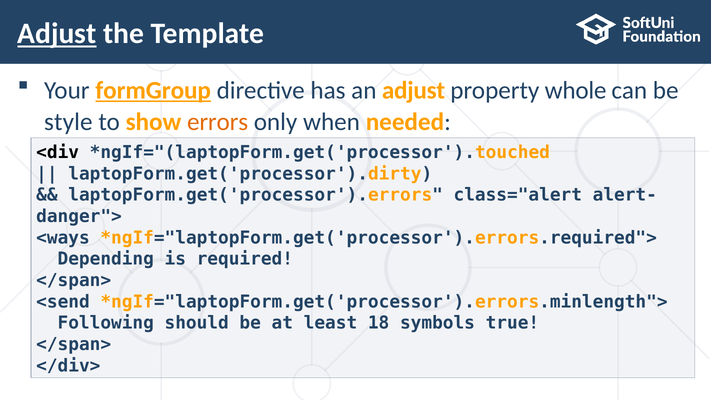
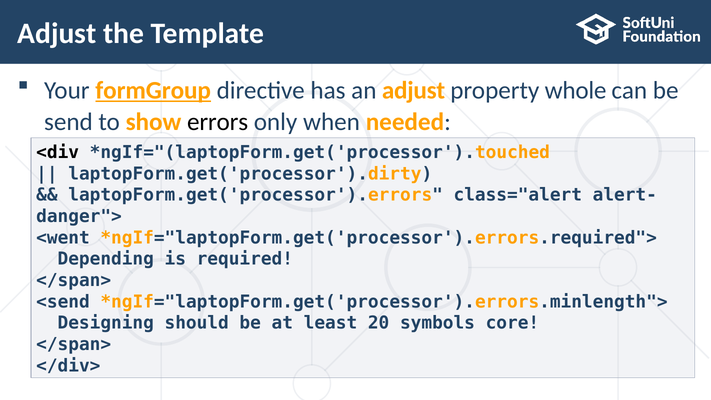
Adjust underline: present -> none (57, 34)
style: style -> send (68, 122)
errors colour: orange -> black (218, 122)
<ways: <ways -> <went (63, 238)
Following: Following -> Designing (106, 323)
18: 18 -> 20 (379, 323)
true: true -> core (512, 323)
